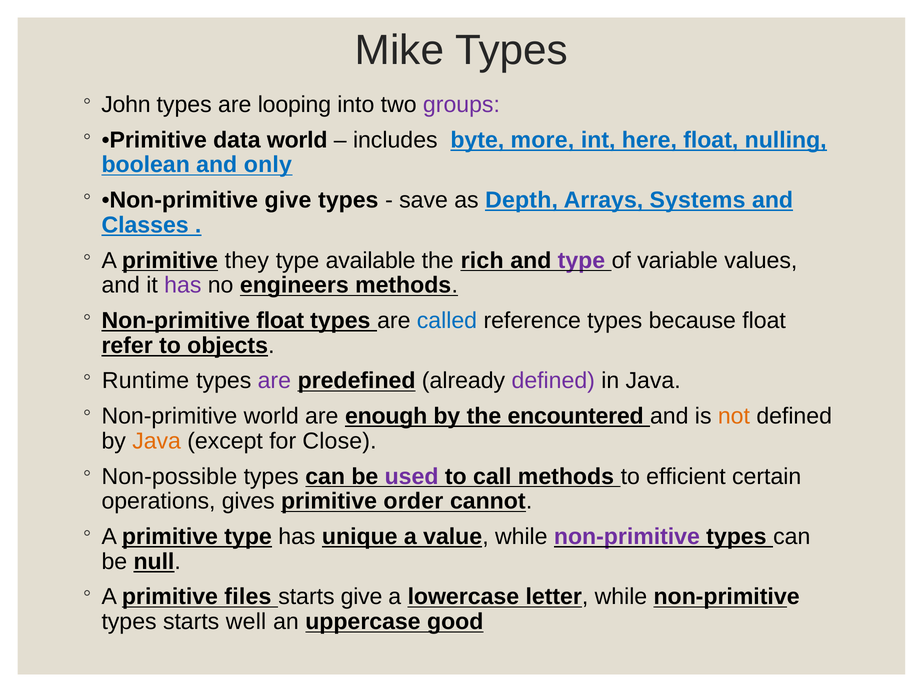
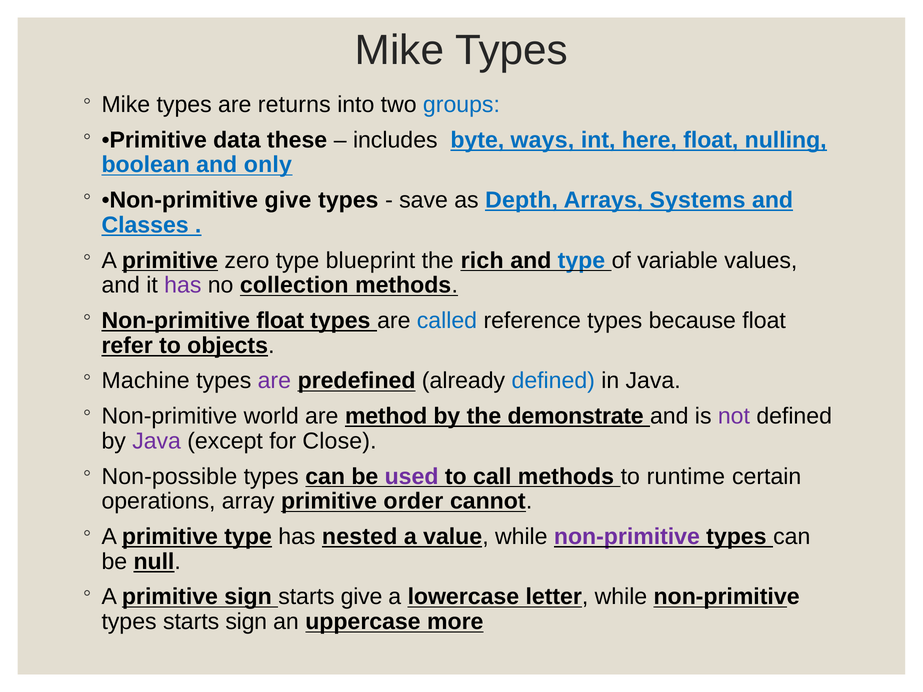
John: John -> Mike (126, 105)
looping: looping -> returns (294, 105)
groups colour: purple -> blue (461, 105)
data world: world -> these (297, 140)
more: more -> ways (542, 140)
they: they -> zero (247, 260)
available: available -> blueprint (370, 260)
type colour: purple -> blue (581, 260)
engineers: engineers -> collection (294, 285)
Runtime: Runtime -> Machine (146, 381)
defined colour: purple -> blue (553, 381)
enough: enough -> method (386, 416)
encountered: encountered -> demonstrate (576, 416)
not colour: orange -> purple (734, 416)
Java colour: orange -> purple (157, 441)
efficient: efficient -> runtime (686, 477)
gives: gives -> array (248, 501)
unique: unique -> nested (360, 537)
primitive files: files -> sign (248, 597)
starts well: well -> sign (246, 622)
good: good -> more (455, 622)
